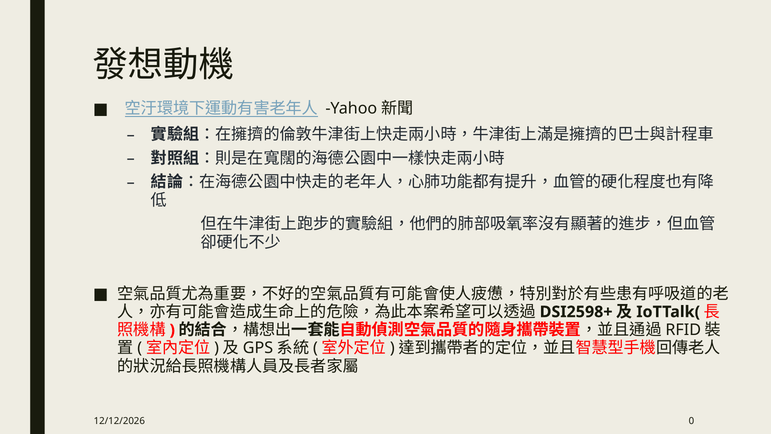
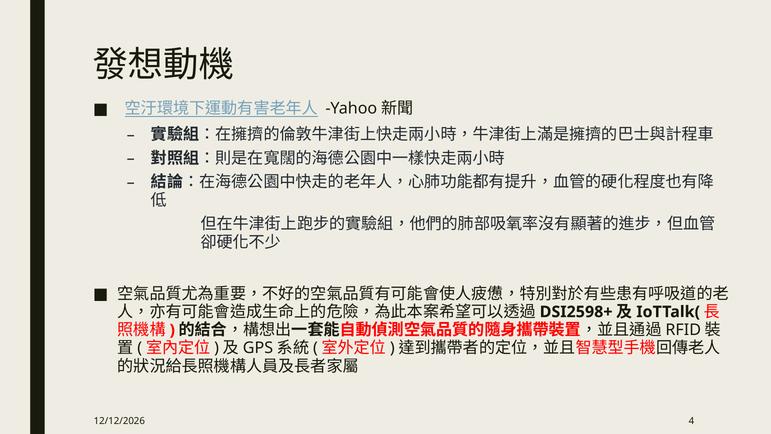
0: 0 -> 4 (691, 421)
